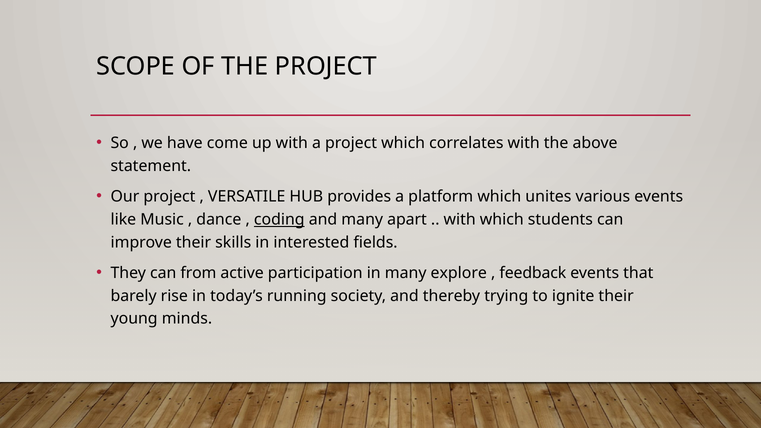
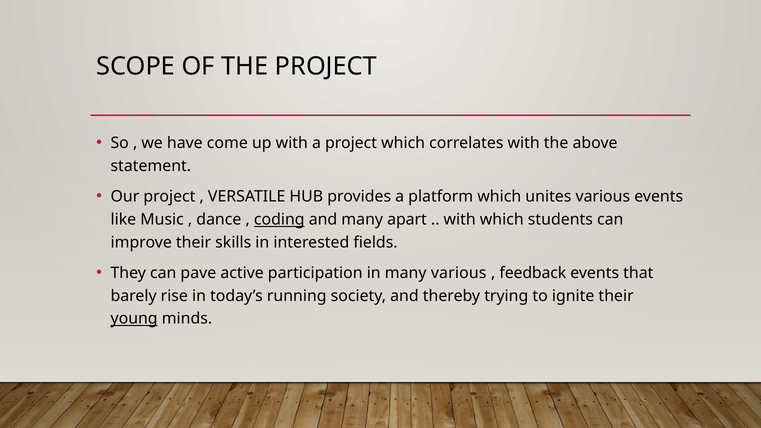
from: from -> pave (198, 273)
many explore: explore -> various (459, 273)
young underline: none -> present (134, 319)
